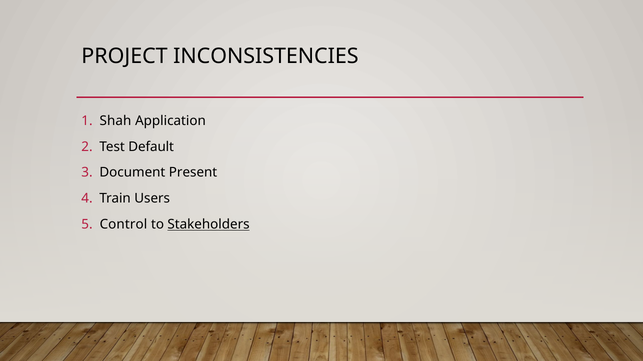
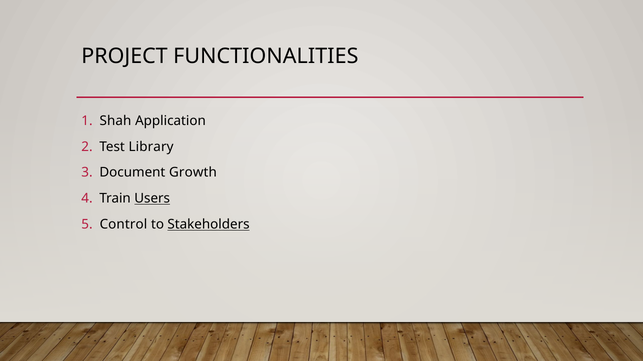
INCONSISTENCIES: INCONSISTENCIES -> FUNCTIONALITIES (266, 56)
Default: Default -> Library (151, 147)
Present: Present -> Growth (193, 173)
Users underline: none -> present (152, 199)
